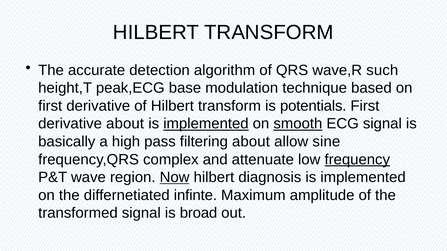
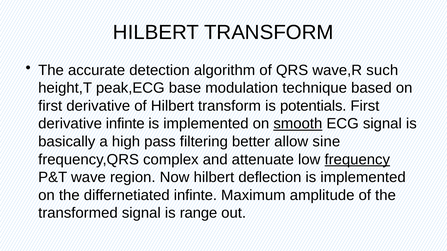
derivative about: about -> infinte (125, 124)
implemented underline: present -> none (206, 124)
filtering about: about -> better (251, 142)
Now underline: present -> none (175, 178)
diagnosis: diagnosis -> deflection (270, 178)
broad: broad -> range (199, 213)
